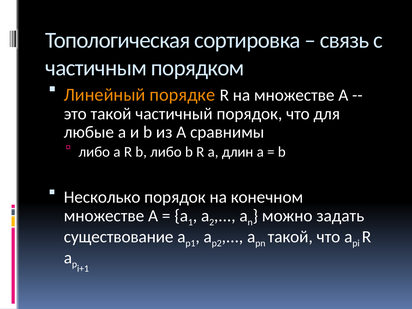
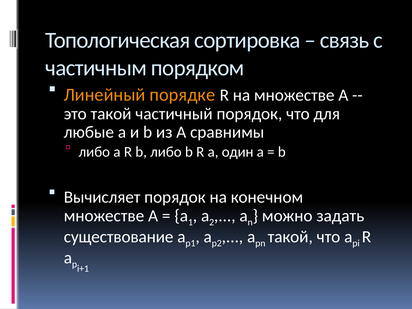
длин: длин -> один (238, 152)
Несколько: Несколько -> Вычисляет (102, 197)
